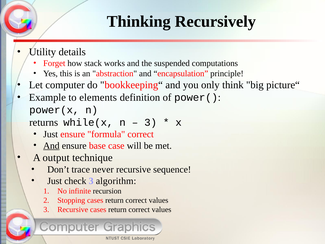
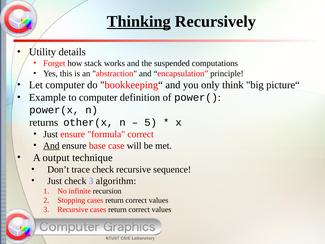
Thinking underline: none -> present (139, 21)
to elements: elements -> computer (98, 97)
while(x: while(x -> other(x (88, 122)
3: 3 -> 5 (151, 122)
trace never: never -> check (103, 169)
